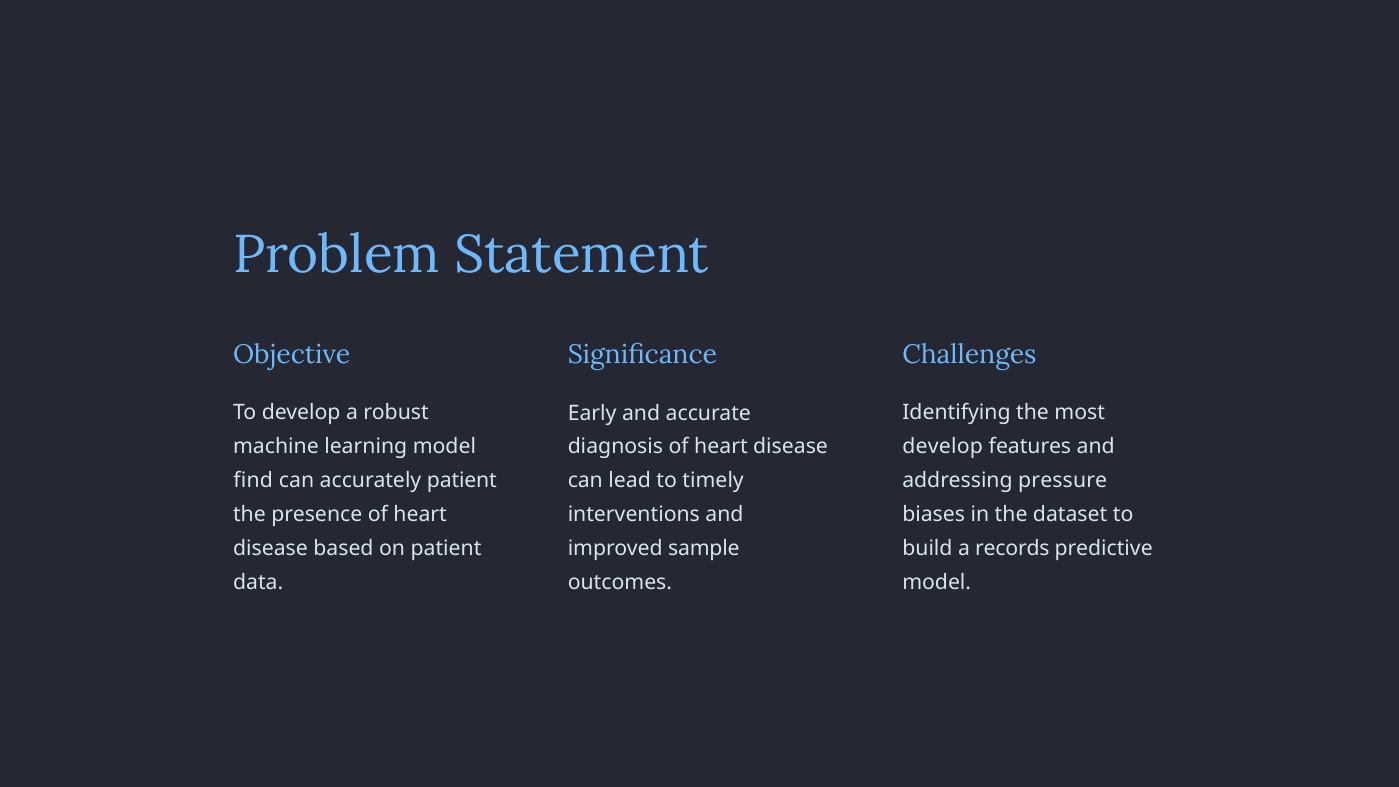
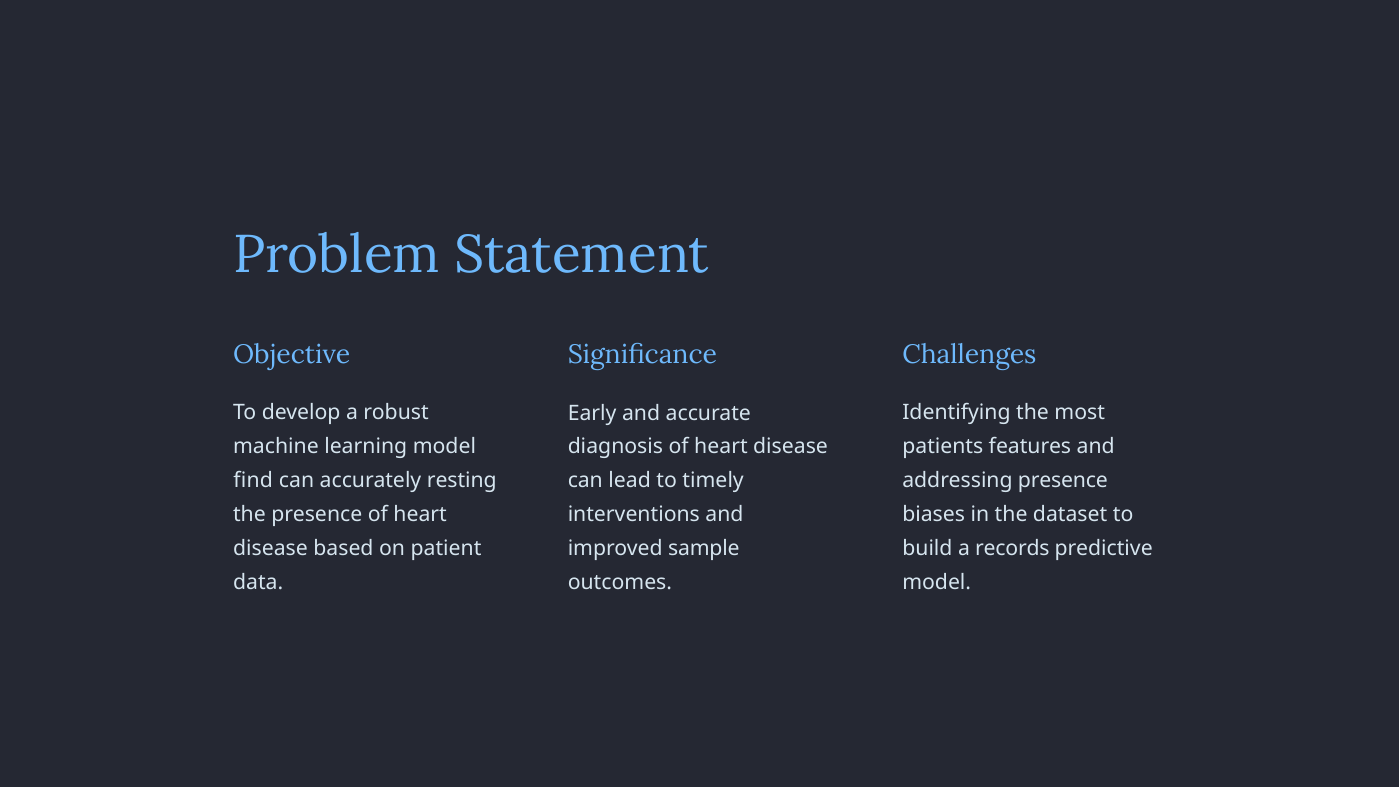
develop: develop -> patients (943, 447)
accurately patient: patient -> resting (462, 481)
addressing pressure: pressure -> presence (1063, 481)
